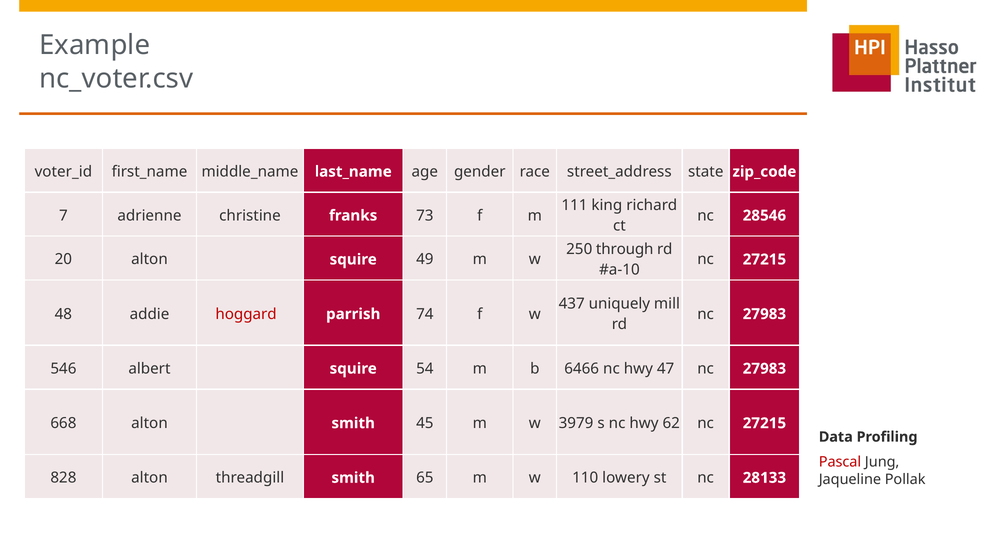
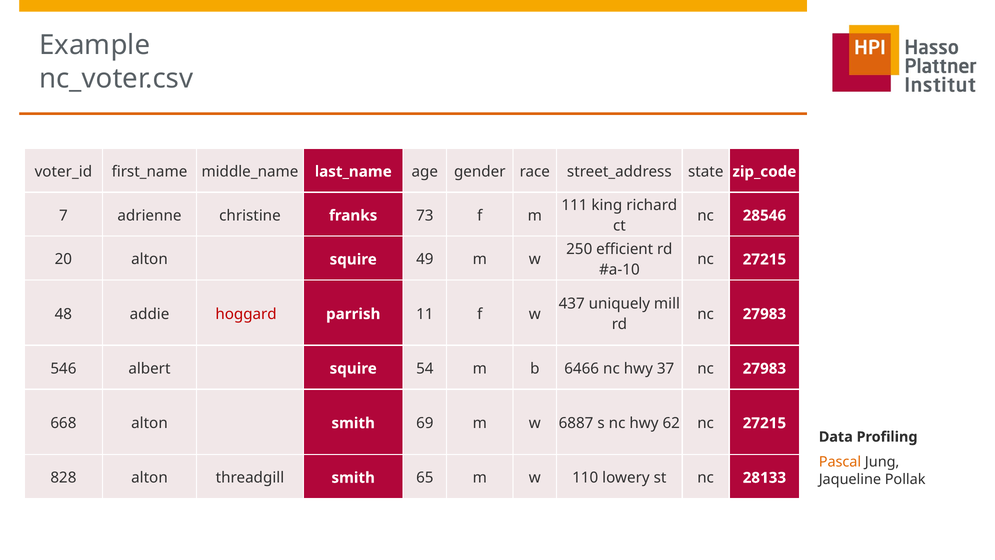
through: through -> efficient (625, 249)
74: 74 -> 11 (425, 314)
47: 47 -> 37 (666, 368)
45: 45 -> 69 (425, 423)
3979: 3979 -> 6887 (576, 423)
Pascal colour: red -> orange (840, 462)
